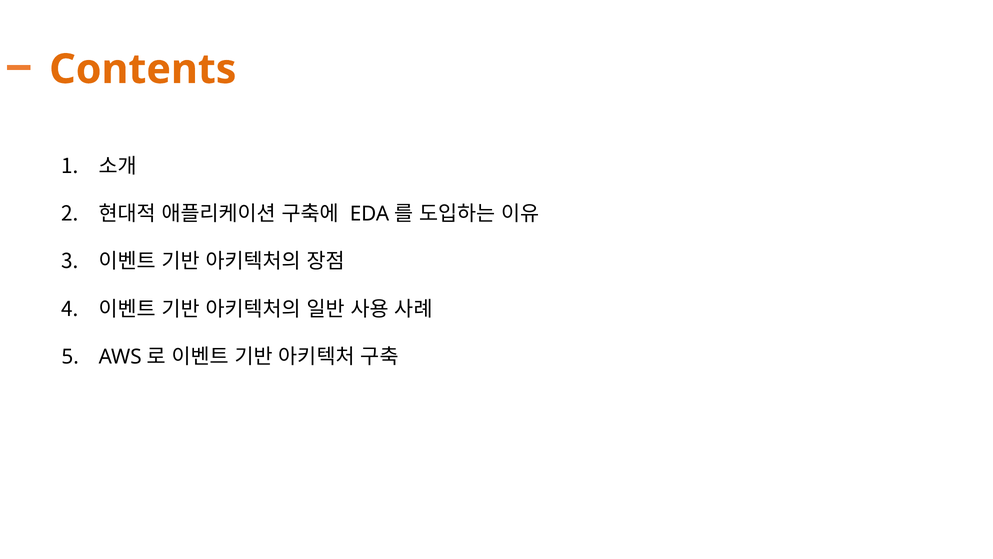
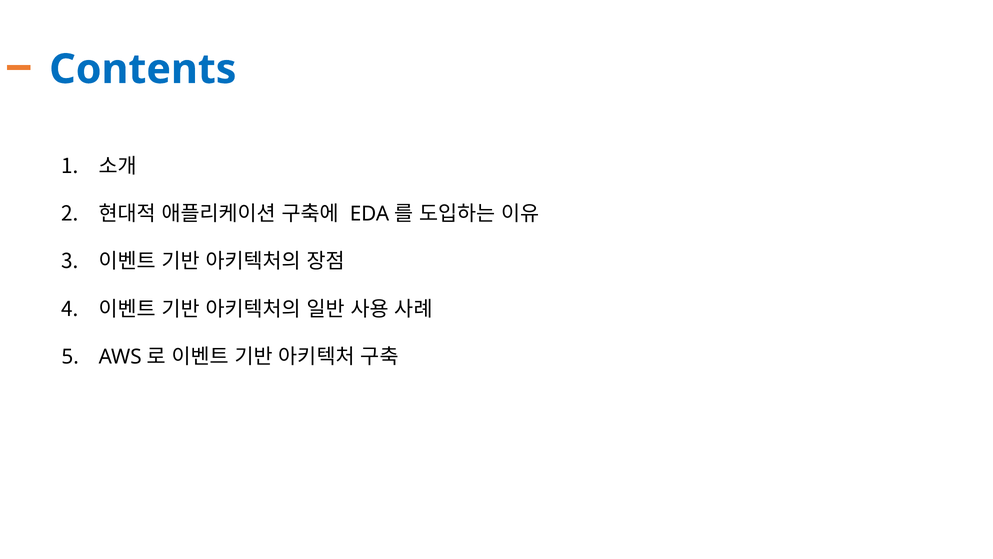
Contents colour: orange -> blue (143, 69)
